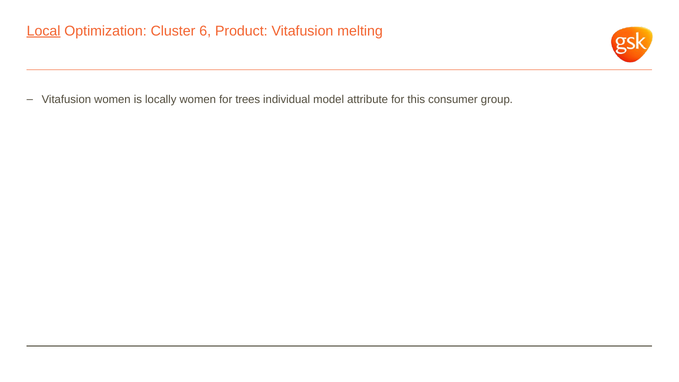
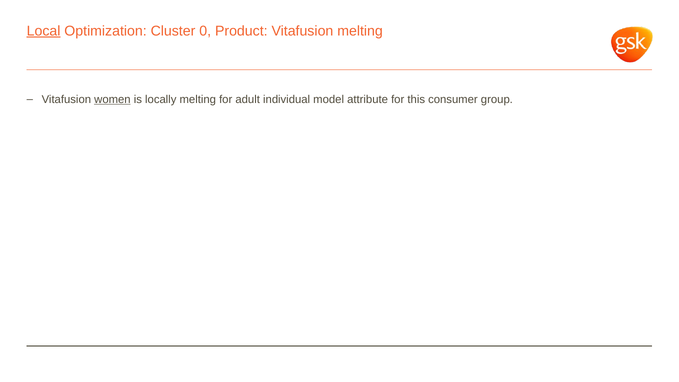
6: 6 -> 0 (205, 31)
women underline: none -> present (112, 99)
locally women: women -> melting (198, 99)
trees: trees -> adult (248, 99)
